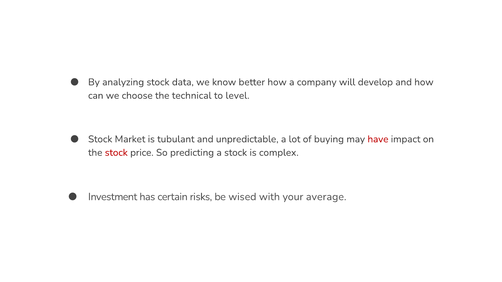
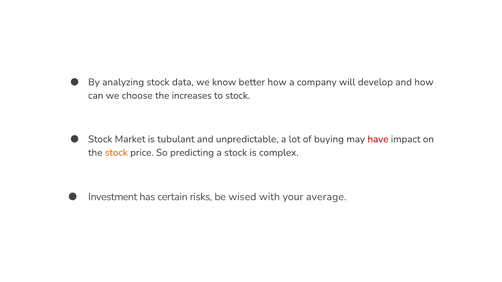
technical: technical -> increases (192, 96)
to level: level -> stock (238, 96)
stock colour: red -> orange (116, 153)
